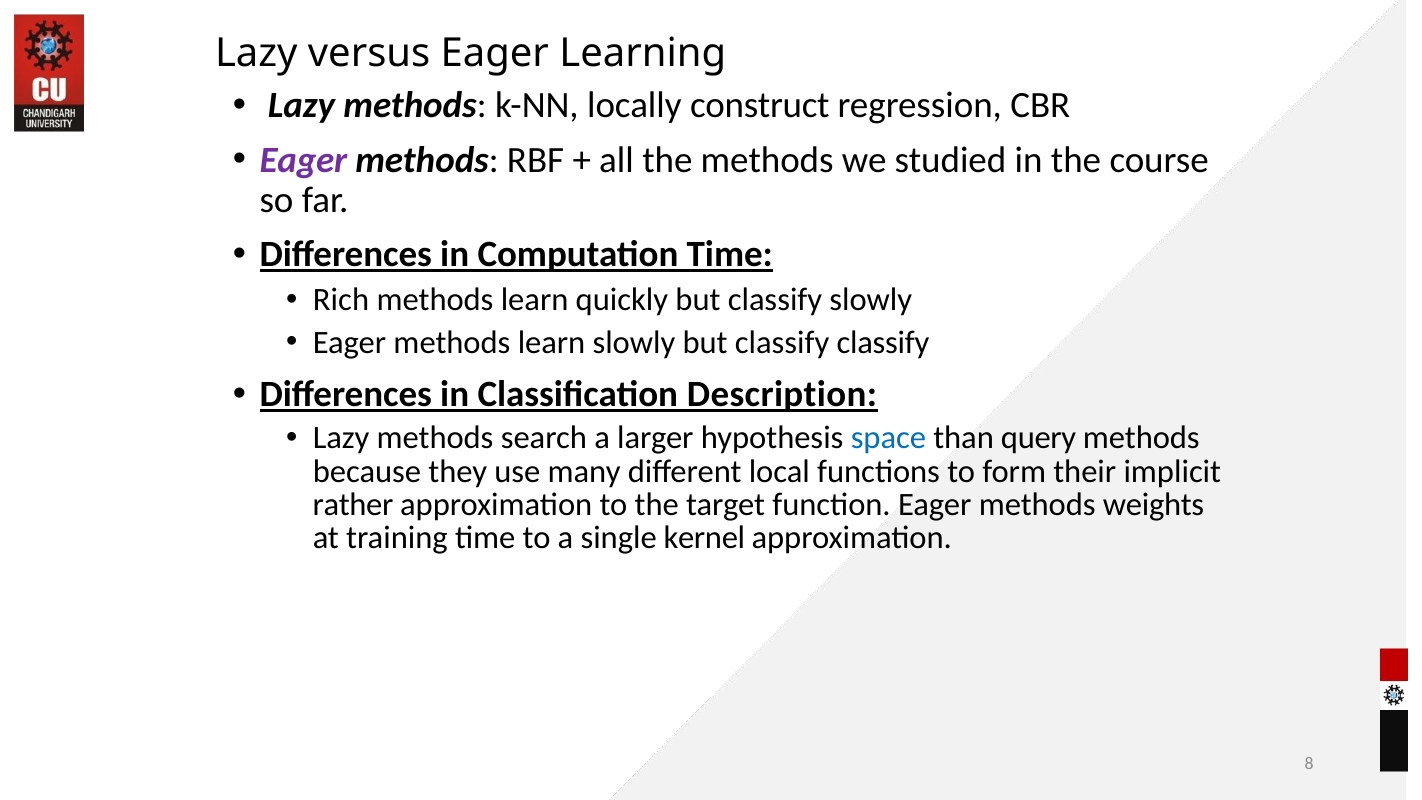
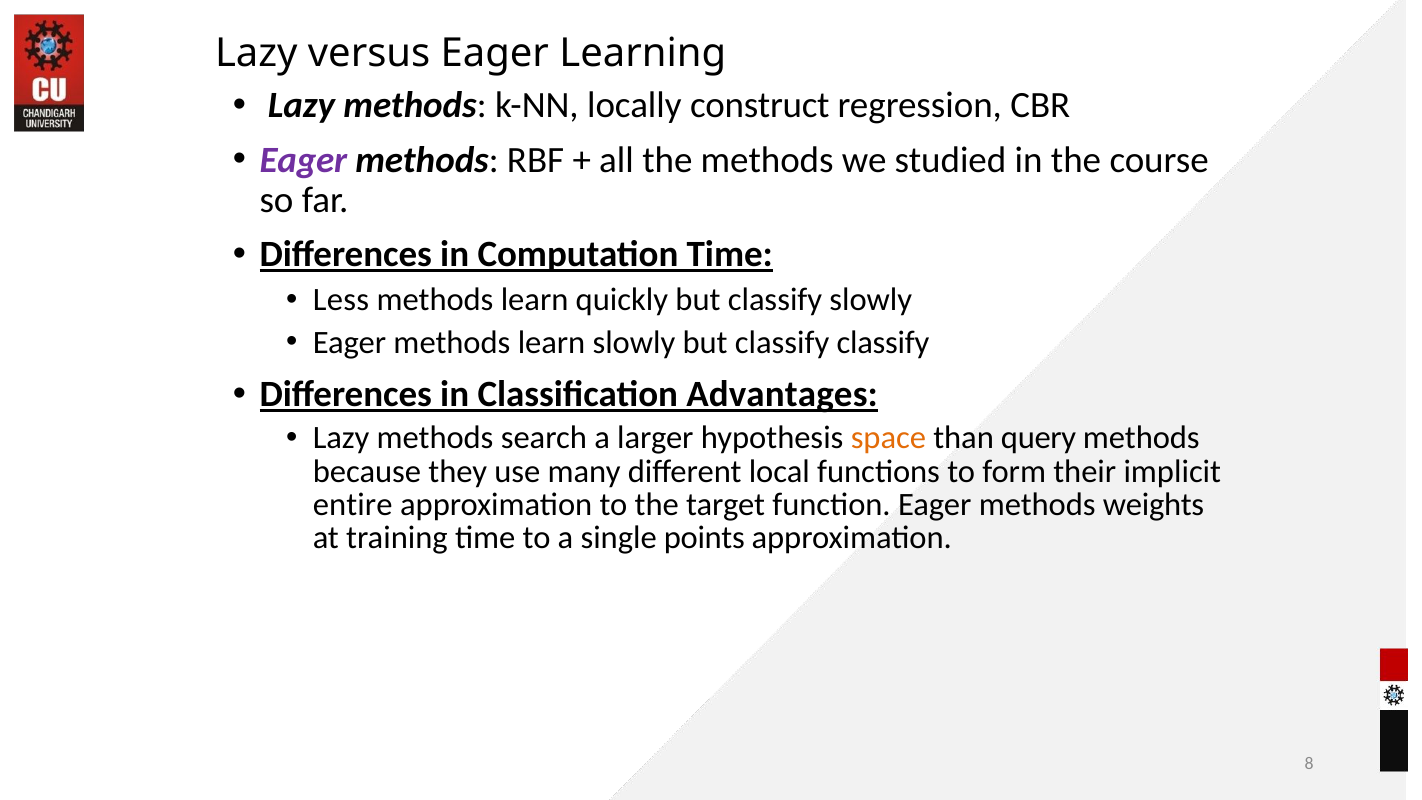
Rich: Rich -> Less (341, 300)
Description: Description -> Advantages (782, 395)
space colour: blue -> orange (888, 438)
rather: rather -> entire (353, 504)
kernel: kernel -> points (704, 538)
